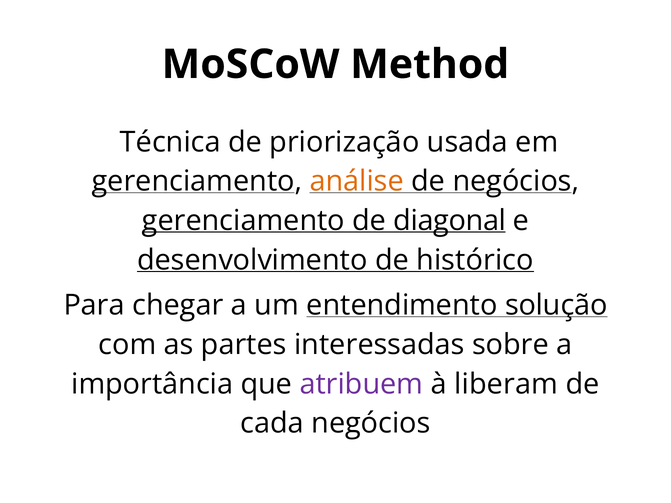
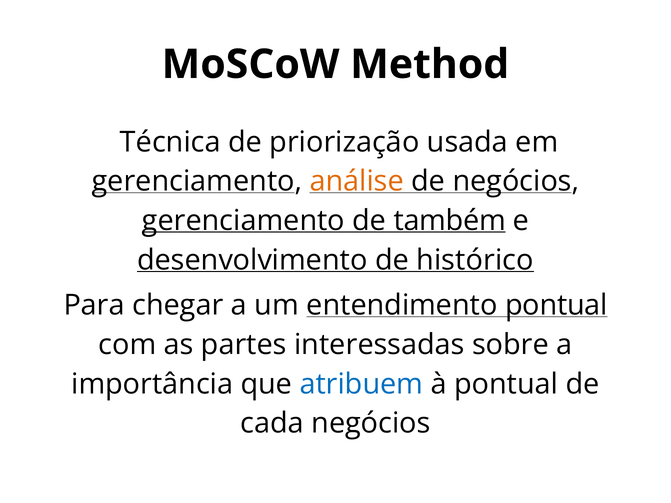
diagonal: diagonal -> também (450, 221)
entendimento solução: solução -> pontual (556, 305)
atribuem colour: purple -> blue (361, 384)
à liberam: liberam -> pontual (506, 384)
